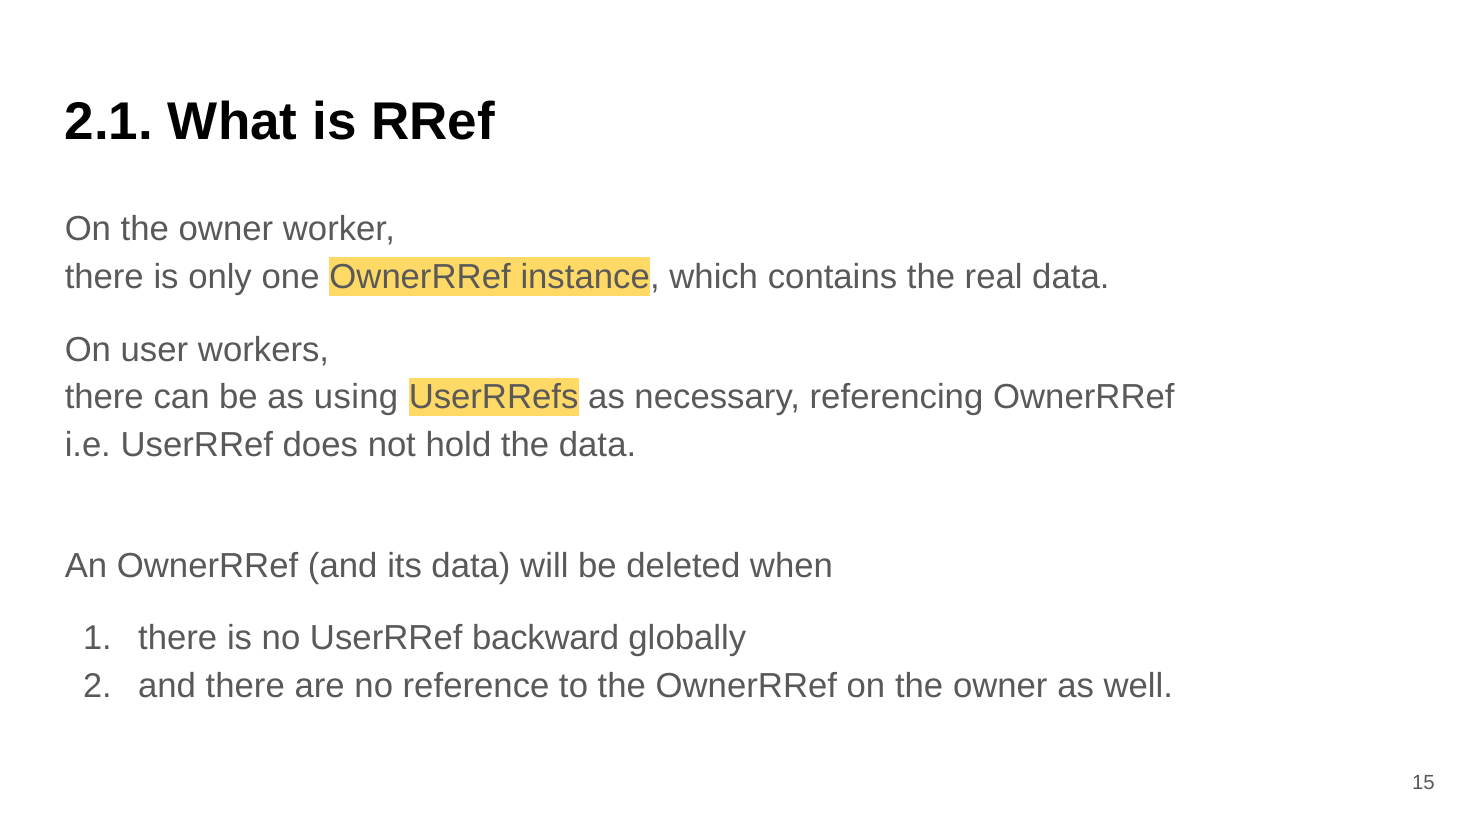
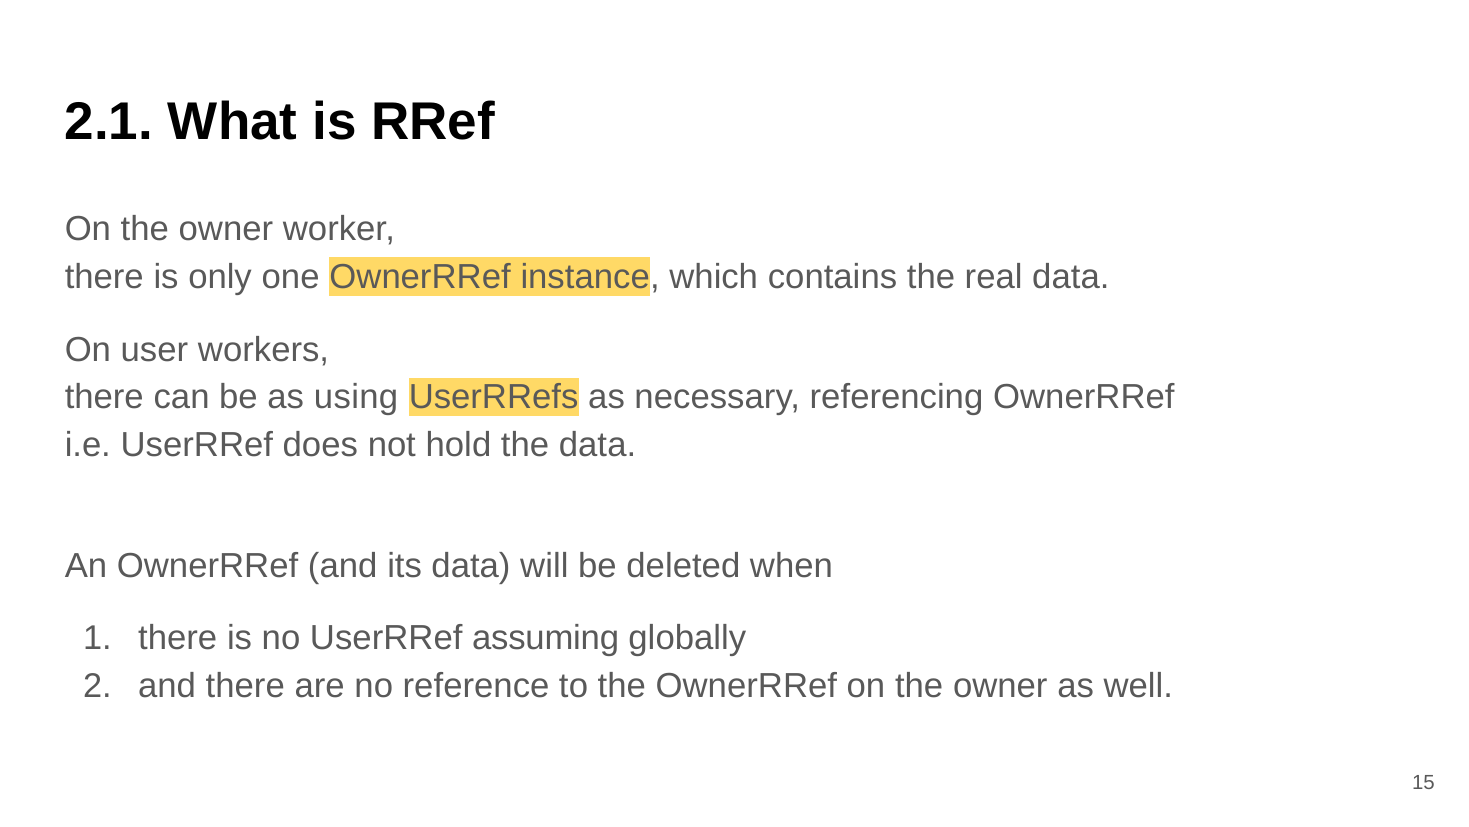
backward: backward -> assuming (546, 638)
